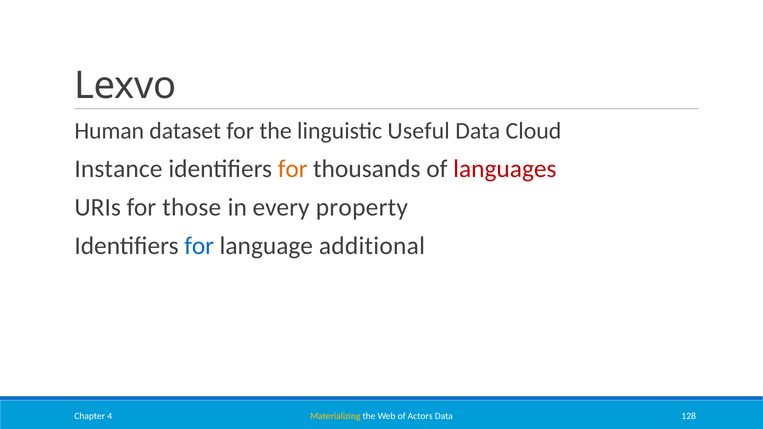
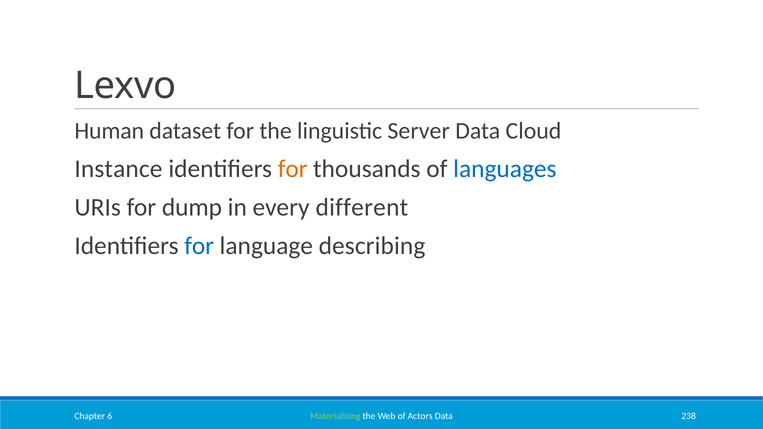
Useful: Useful -> Server (419, 131)
languages colour: red -> blue (505, 169)
those: those -> dump (192, 207)
property: property -> different (362, 207)
additional: additional -> describing (372, 246)
Materializing colour: yellow -> light green (335, 416)
128: 128 -> 238 (689, 416)
4: 4 -> 6 (110, 416)
